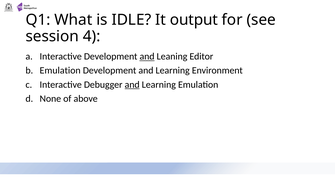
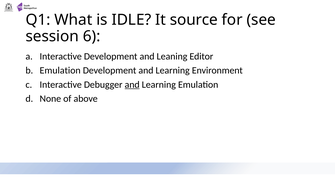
output: output -> source (194, 20)
4: 4 -> 6 (92, 36)
and underline: present -> none (147, 57)
